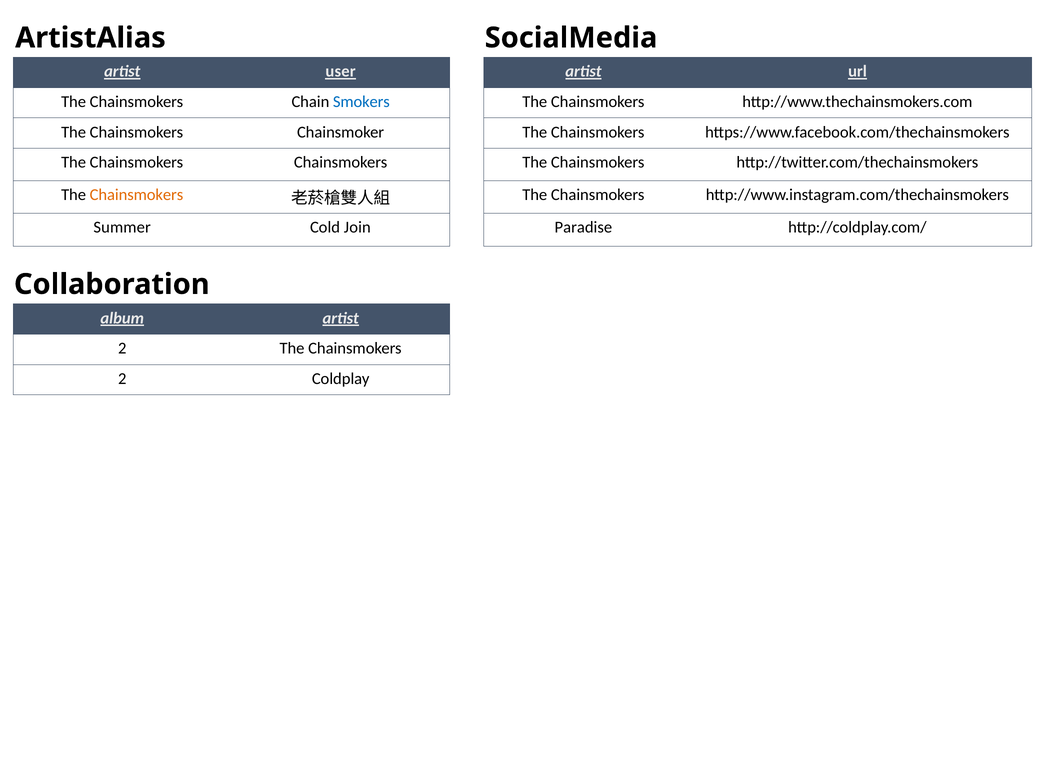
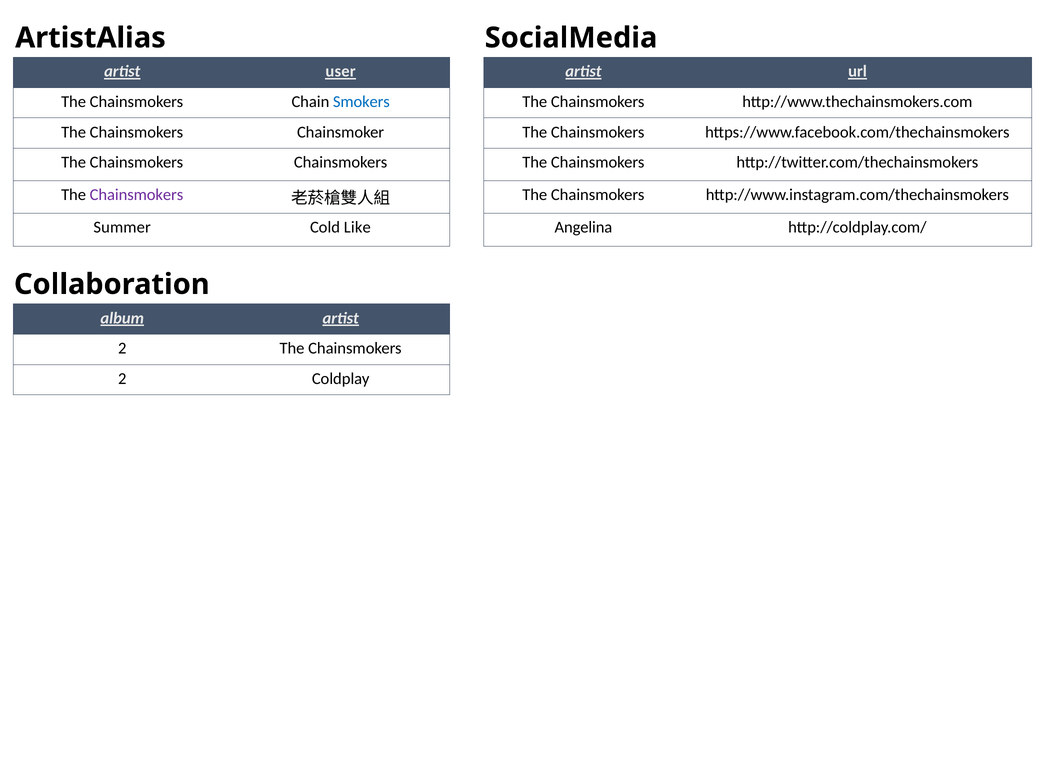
Chainsmokers colour: orange -> purple (136, 195)
Join: Join -> Like (357, 227)
Paradise: Paradise -> Angelina (583, 227)
